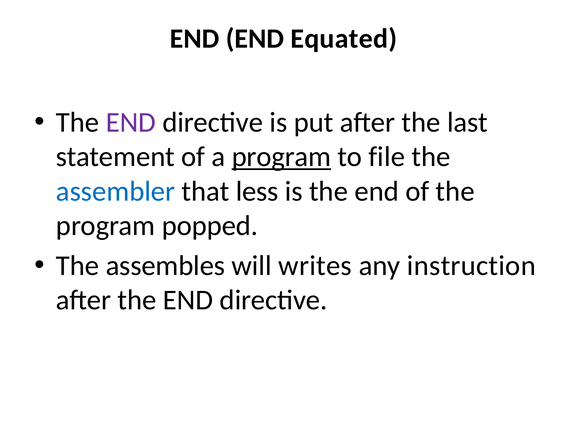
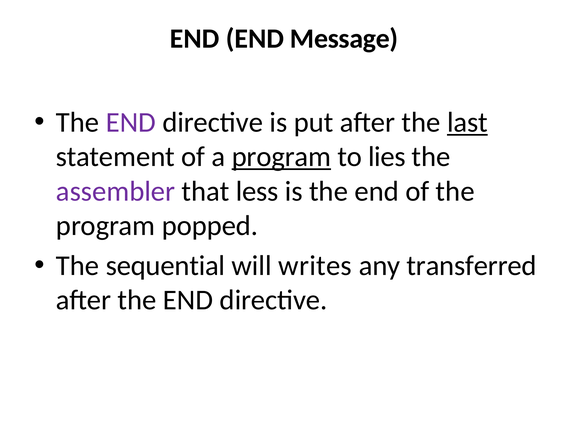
Equated: Equated -> Message (344, 39)
last underline: none -> present (467, 123)
file: file -> lies (387, 157)
assembler colour: blue -> purple (116, 191)
assembles: assembles -> sequential (165, 266)
instruction: instruction -> transferred (472, 266)
